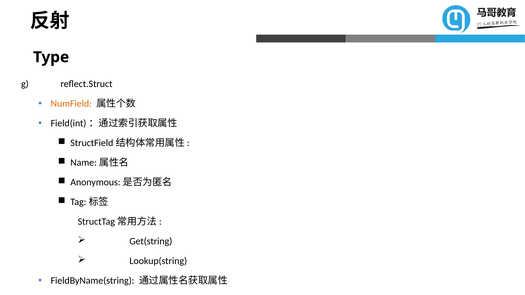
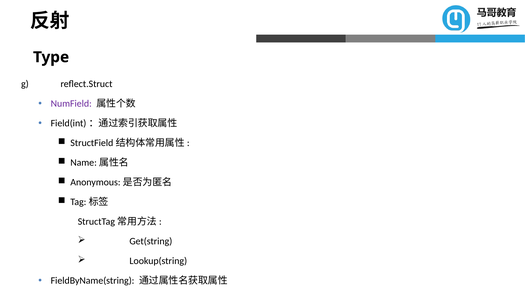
NumField colour: orange -> purple (71, 104)
